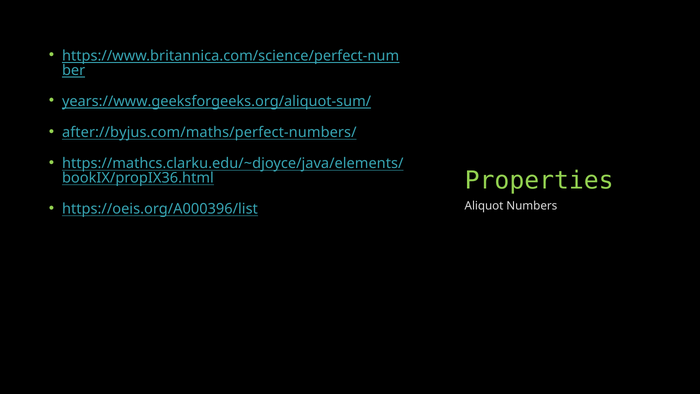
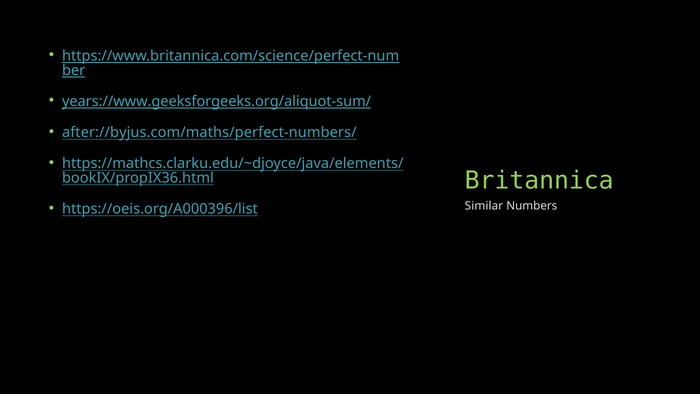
Properties: Properties -> Britannica (539, 181)
Aliquot: Aliquot -> Similar (484, 206)
